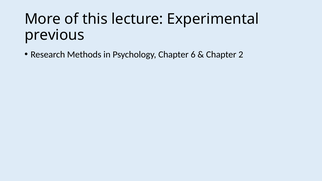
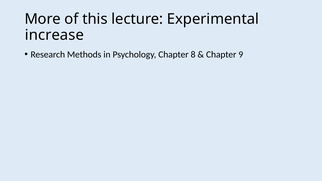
previous: previous -> increase (54, 35)
6: 6 -> 8 (193, 54)
2: 2 -> 9 (241, 54)
